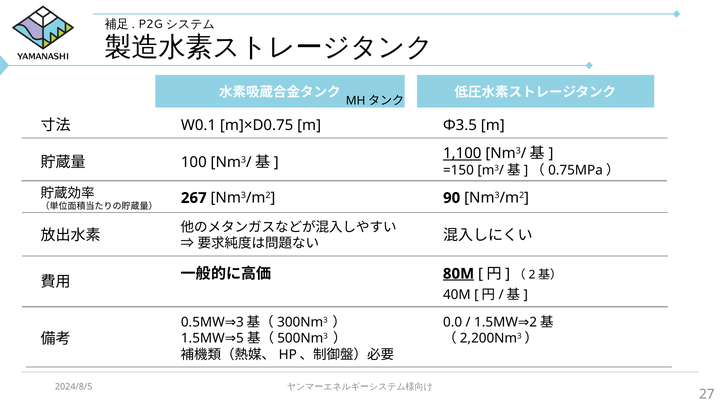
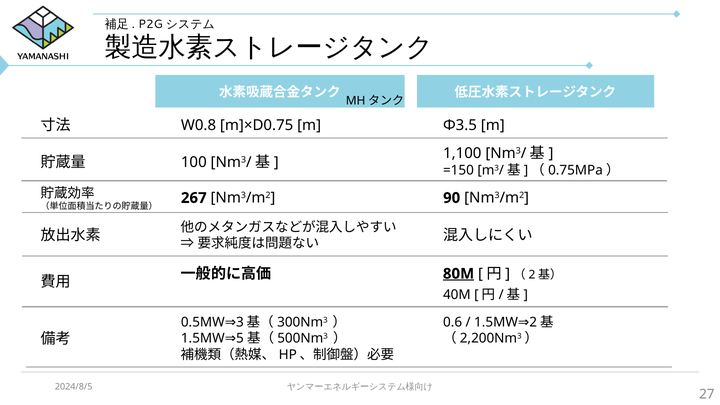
W0.1: W0.1 -> W0.8 (199, 125)
1,100 underline: present -> none (462, 153)
0.0: 0.0 -> 0.6 (453, 322)
